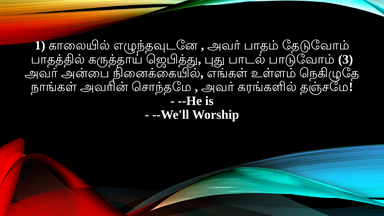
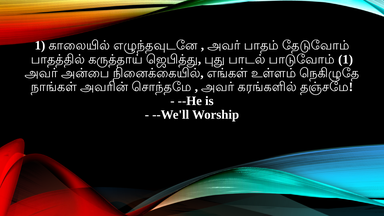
3: 3 -> 1 (346, 59)
